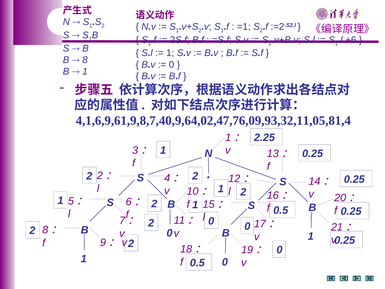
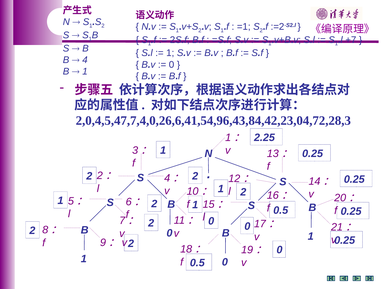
+6: +6 -> +7 (351, 40)
8: 8 -> 4 (85, 60)
4,1,6,9,61,9,8,7,40,9,64,02,47,76,09,93,32,11,05,81,4: 4,1,6,9,61,9,8,7,40,9,64,02,47,76,09,93,32,11,05,81,4 -> 2,0,4,5,47,7,4,0,26,6,41,54,96,43,84,42,23,04,72,28,3 (213, 120)
